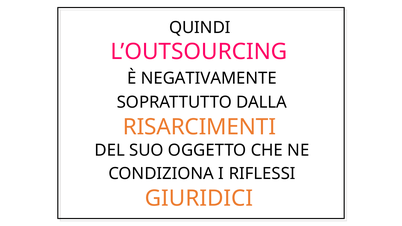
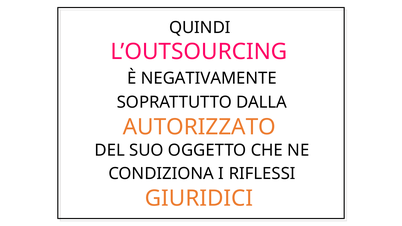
RISARCIMENTI: RISARCIMENTI -> AUTORIZZATO (199, 127)
